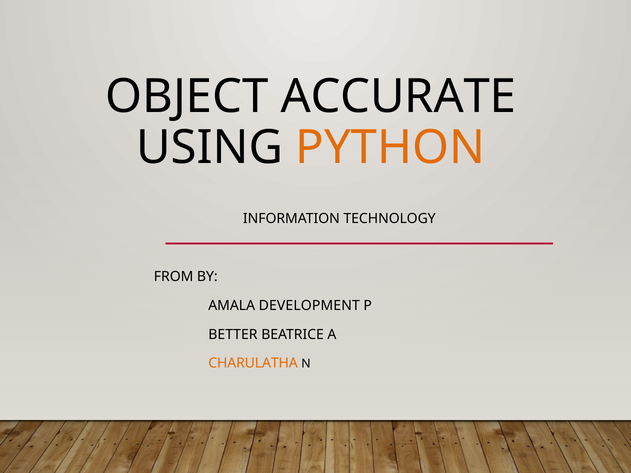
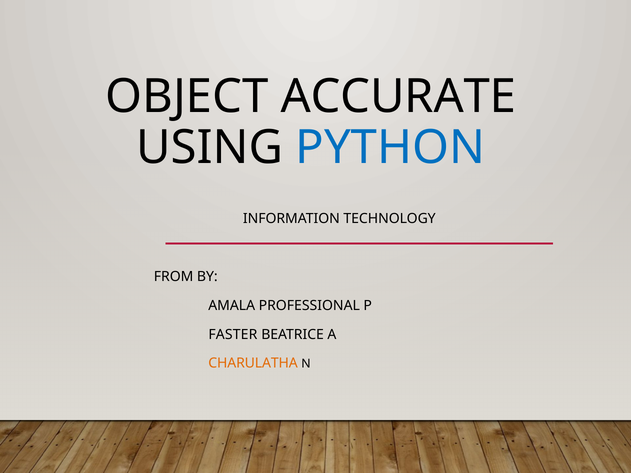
PYTHON colour: orange -> blue (390, 148)
DEVELOPMENT: DEVELOPMENT -> PROFESSIONAL (309, 306)
BETTER: BETTER -> FASTER (233, 335)
